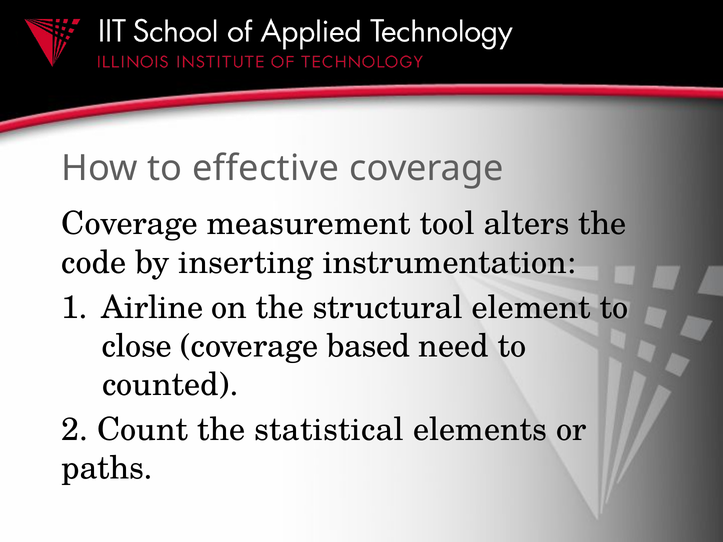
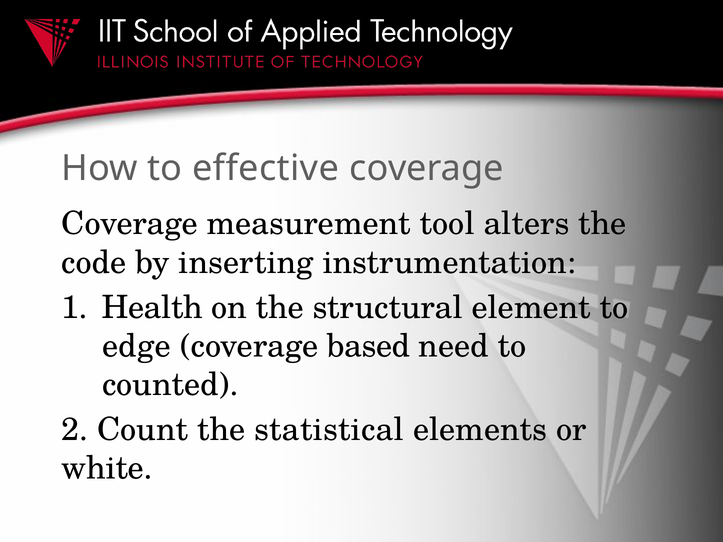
Airline: Airline -> Health (152, 308)
close: close -> edge (136, 346)
paths: paths -> white (107, 468)
